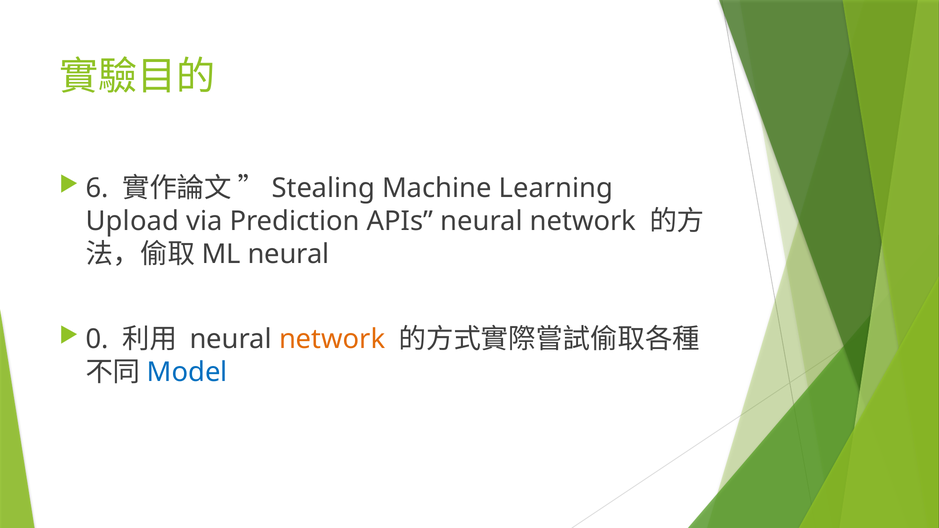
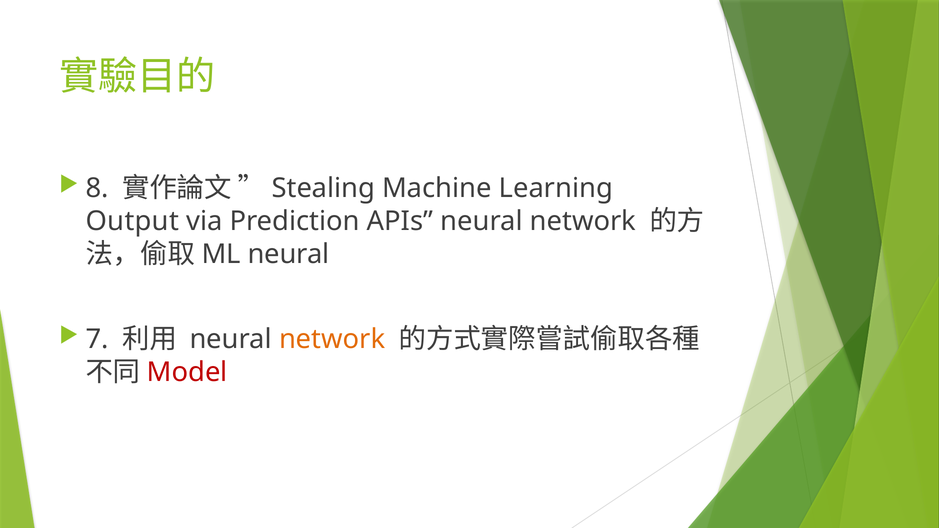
6: 6 -> 8 (97, 188)
Upload: Upload -> Output (132, 221)
0: 0 -> 7 (97, 339)
Model colour: blue -> red (187, 372)
